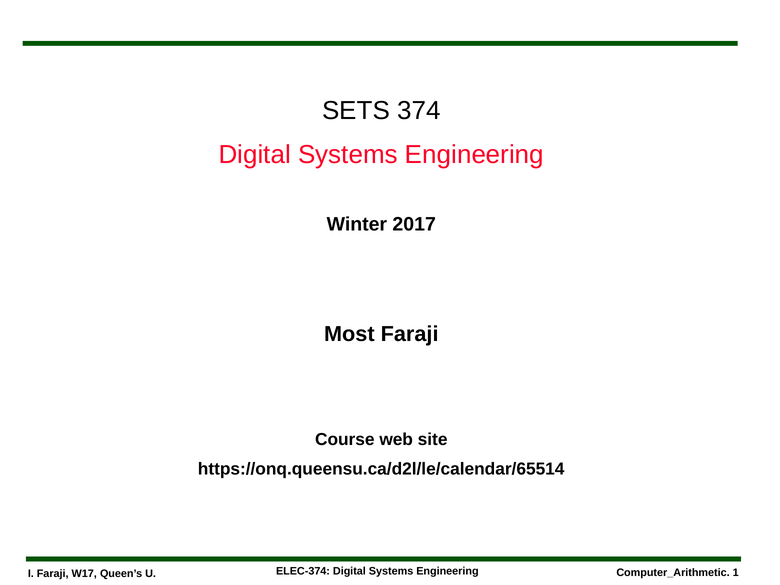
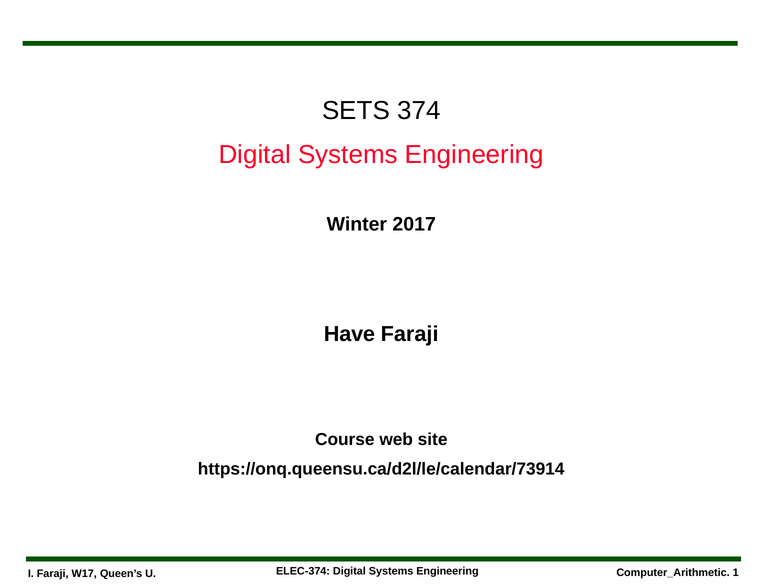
Most: Most -> Have (349, 334)
https://onq.queensu.ca/d2l/le/calendar/65514: https://onq.queensu.ca/d2l/le/calendar/65514 -> https://onq.queensu.ca/d2l/le/calendar/73914 (381, 469)
